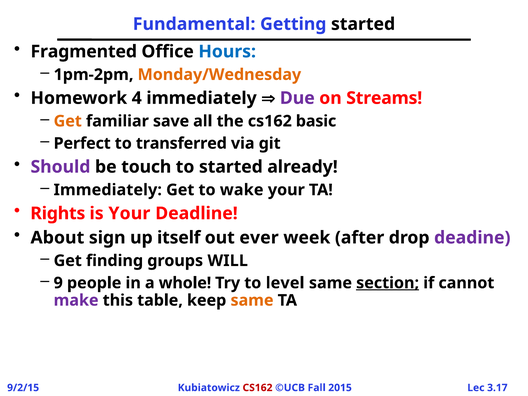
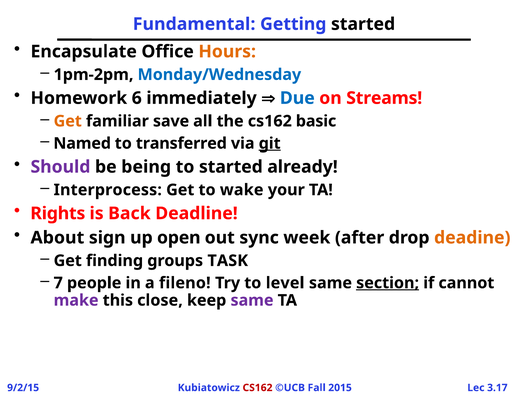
Fragmented: Fragmented -> Encapsulate (84, 52)
Hours colour: blue -> orange (227, 52)
Monday/Wednesday colour: orange -> blue (219, 75)
4: 4 -> 6 (137, 98)
Due colour: purple -> blue (297, 98)
Perfect: Perfect -> Named (82, 143)
git underline: none -> present (270, 143)
touch: touch -> being (146, 167)
Immediately: Immediately -> Interprocess (108, 190)
is Your: Your -> Back (129, 213)
itself: itself -> open (179, 238)
ever: ever -> sync (259, 238)
deadine colour: purple -> orange (472, 238)
WILL: WILL -> TASK (228, 261)
9: 9 -> 7 (58, 283)
whole: whole -> fileno (185, 283)
table: table -> close (160, 300)
same colour: orange -> purple (252, 300)
